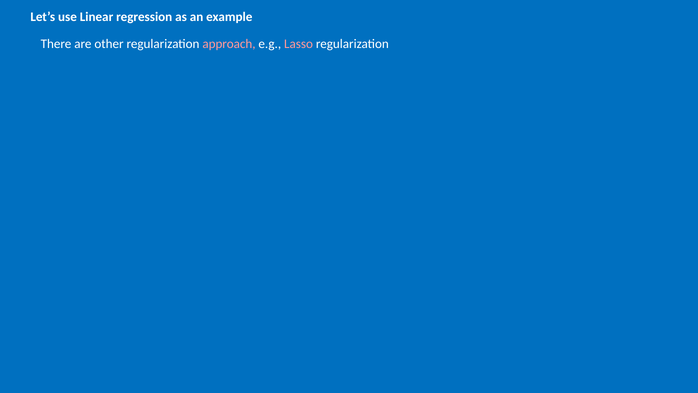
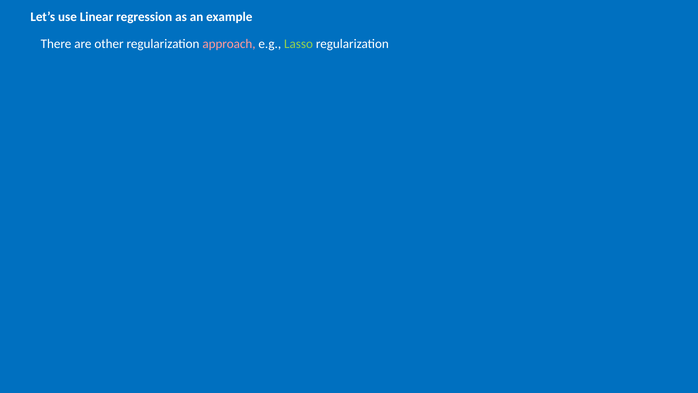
Lasso colour: pink -> light green (299, 44)
